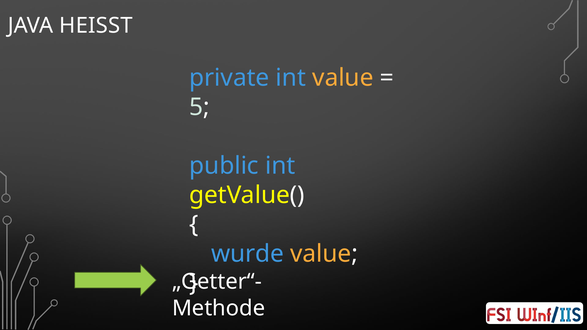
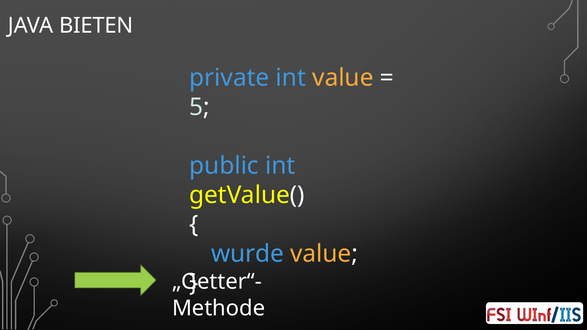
HEISST: HEISST -> BIETEN (96, 26)
